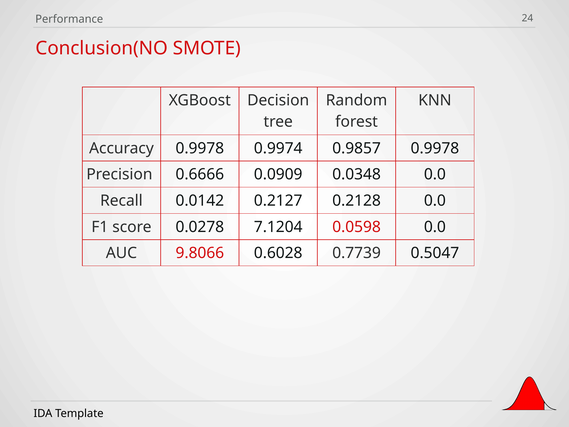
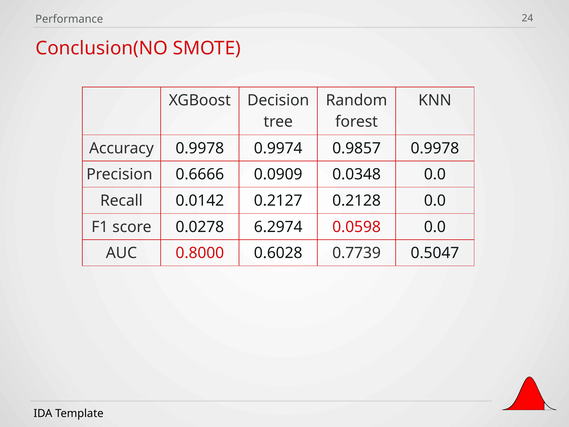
7.1204: 7.1204 -> 6.2974 (278, 227)
9.8066: 9.8066 -> 0.8000 (200, 253)
